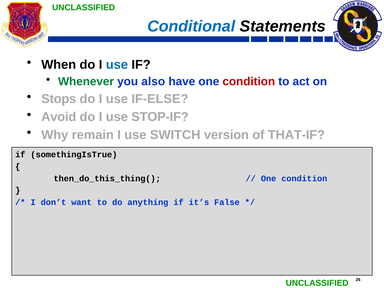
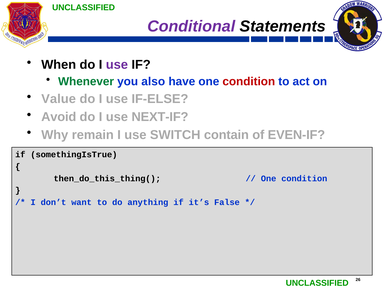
Conditional colour: blue -> purple (191, 26)
use colour: blue -> purple (117, 65)
Stops: Stops -> Value (59, 99)
STOP-IF: STOP-IF -> NEXT-IF (160, 117)
version: version -> contain (226, 135)
THAT-IF: THAT-IF -> EVEN-IF (296, 135)
